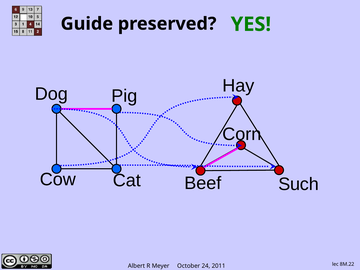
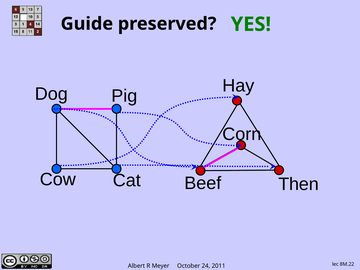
Such: Such -> Then (299, 184)
